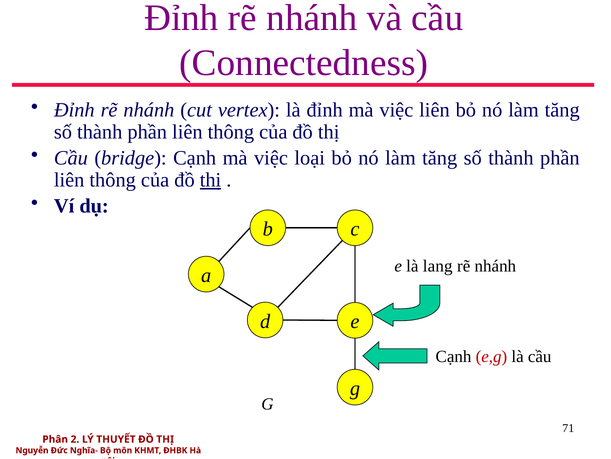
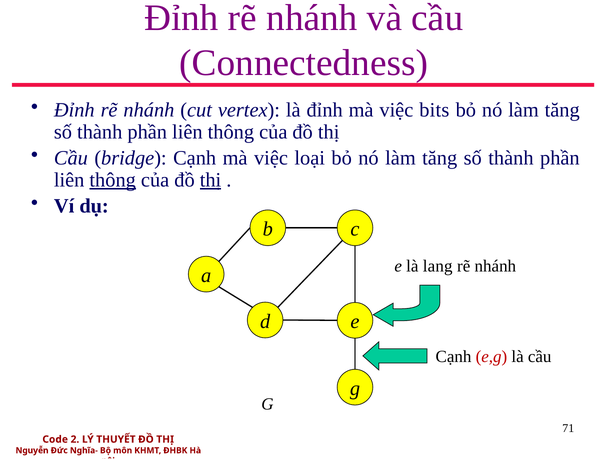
việc liên: liên -> bits (434, 110)
thông underline: none -> present (113, 180)
Phân: Phân -> Code (55, 439)
